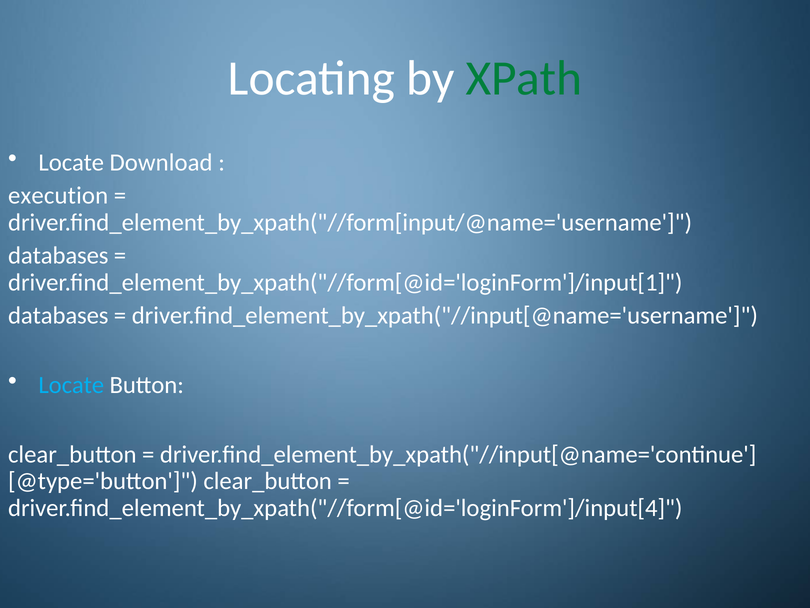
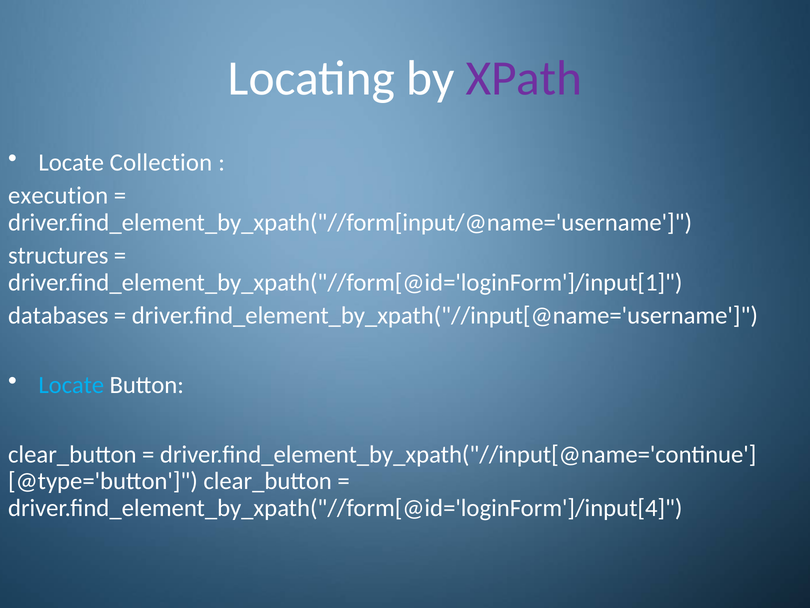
XPath colour: green -> purple (524, 78)
Download: Download -> Collection (161, 162)
databases: databases -> structures (58, 255)
